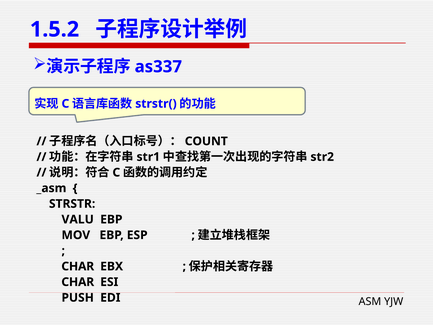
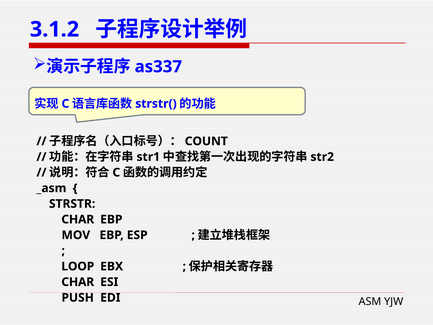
1.5.2: 1.5.2 -> 3.1.2 (55, 29)
VALU: VALU -> CHAR (78, 219)
CHAR: CHAR -> LOOP (78, 266)
